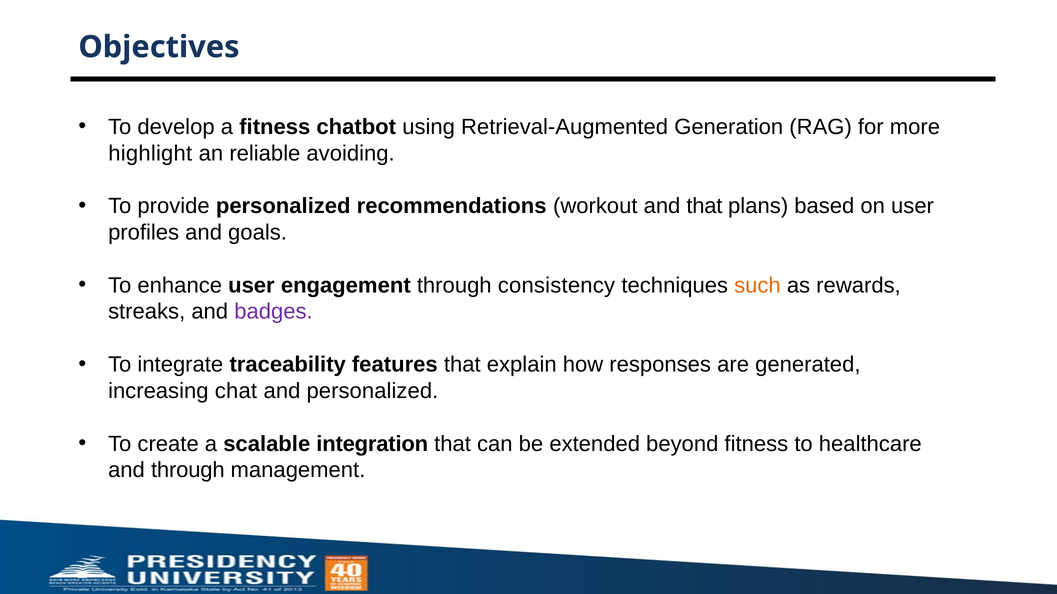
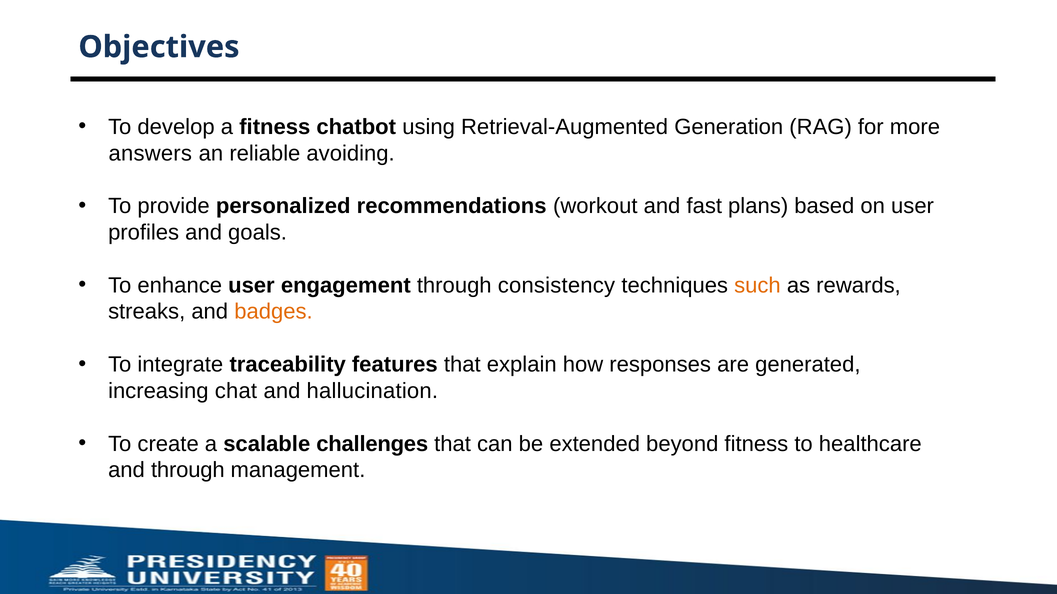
highlight: highlight -> answers (150, 153)
and that: that -> fast (704, 206)
badges colour: purple -> orange (273, 312)
and personalized: personalized -> hallucination (372, 391)
integration: integration -> challenges (372, 444)
